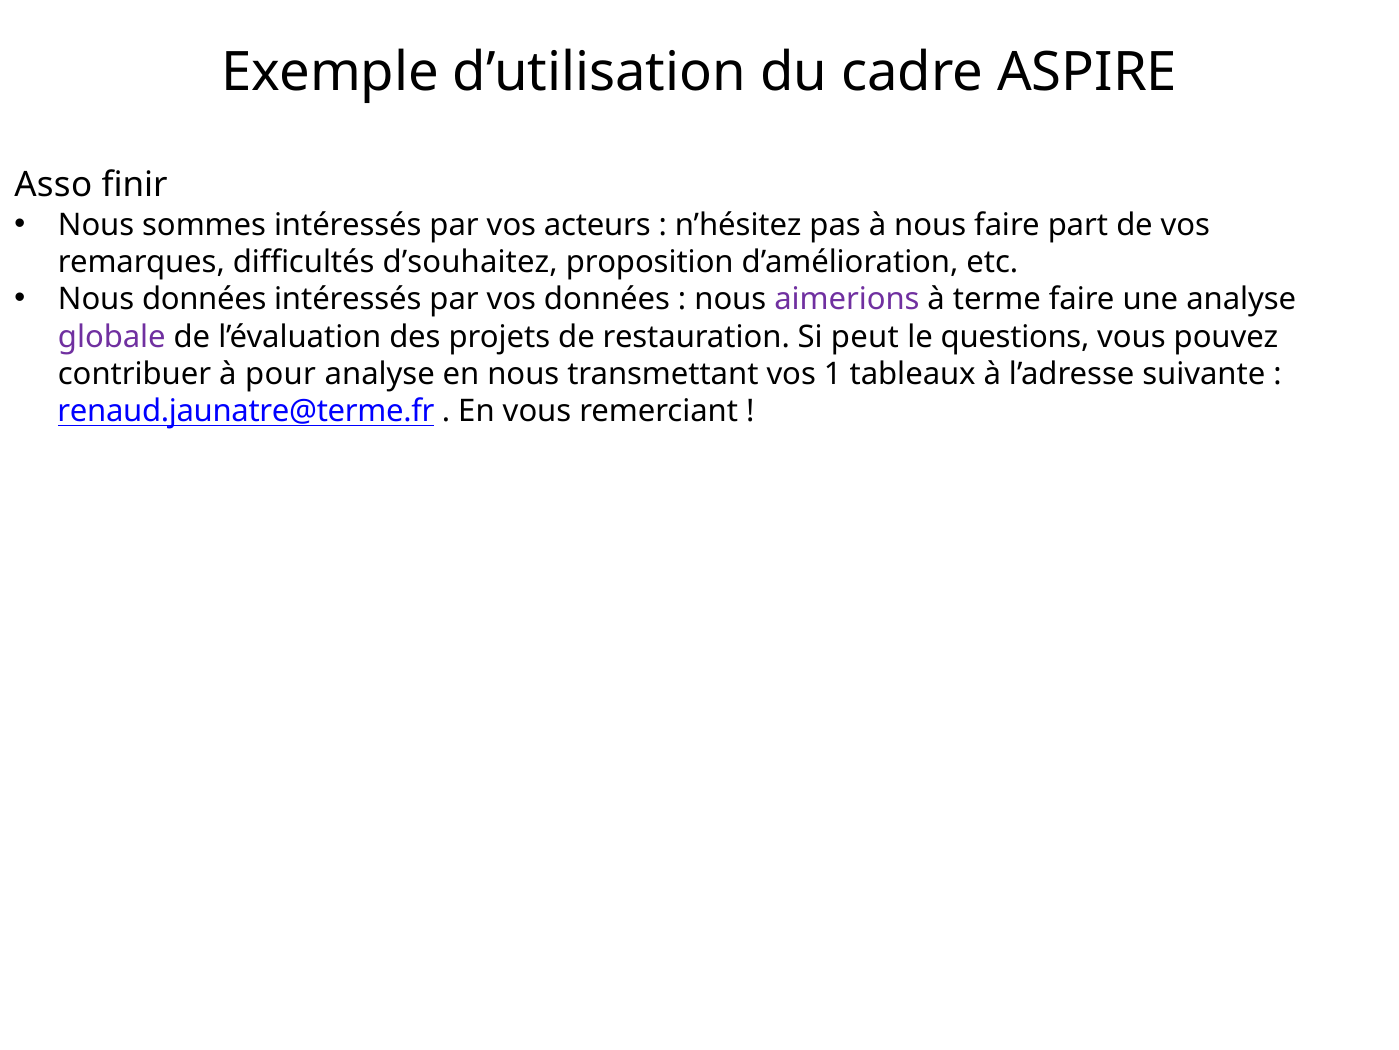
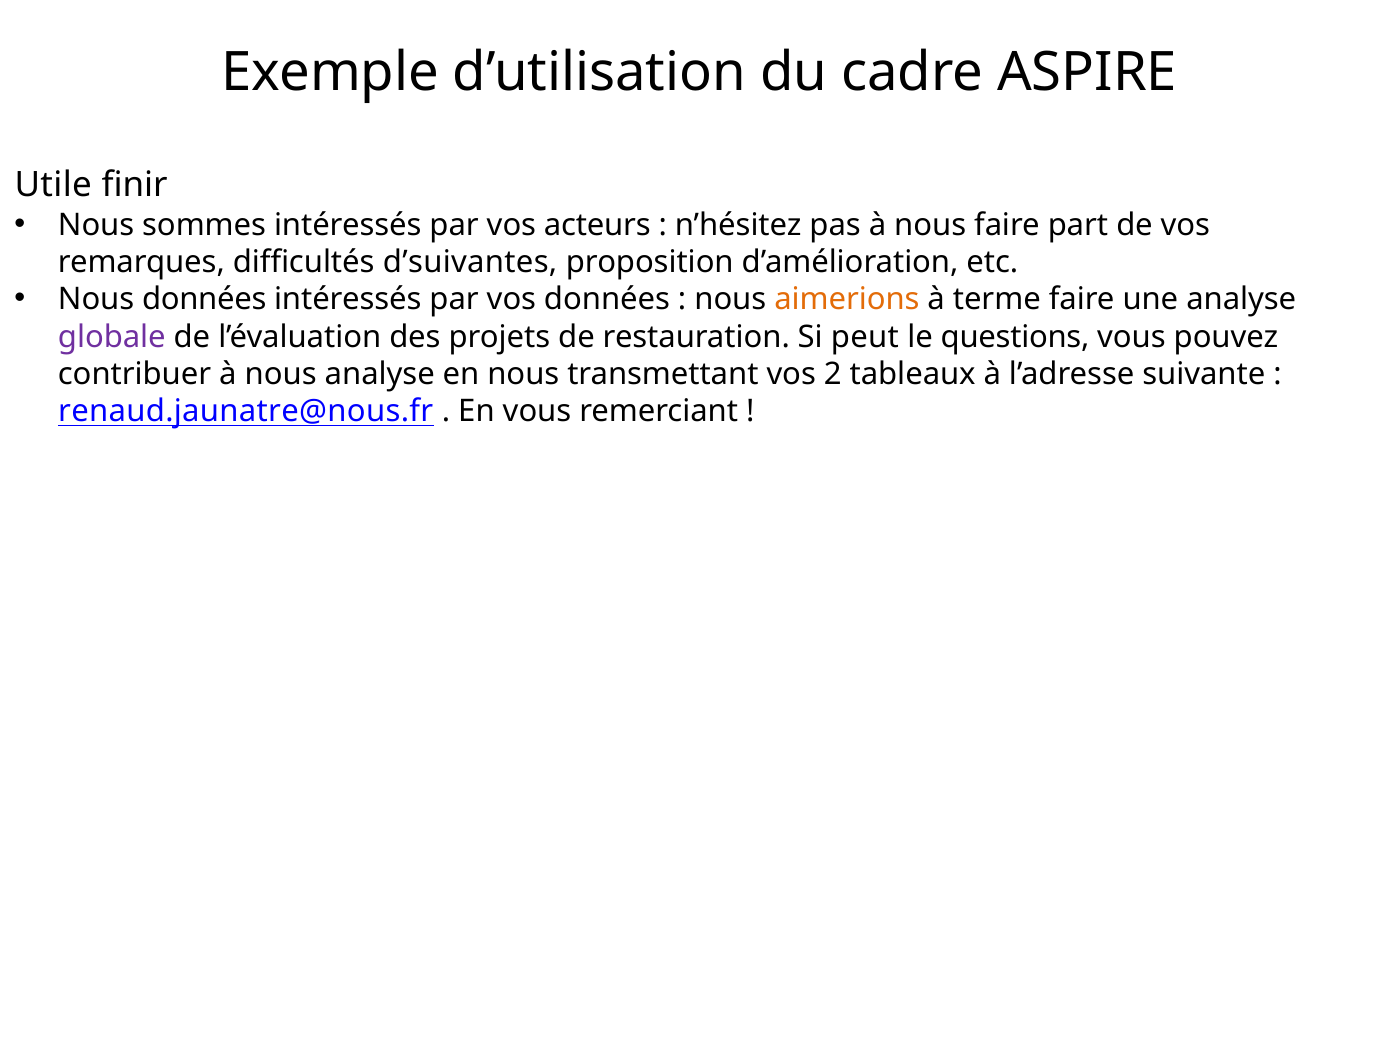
Asso: Asso -> Utile (53, 185)
d’souhaitez: d’souhaitez -> d’suivantes (470, 262)
aimerions colour: purple -> orange (847, 299)
contribuer à pour: pour -> nous (281, 374)
1: 1 -> 2 (833, 374)
renaud.jaunatre@terme.fr: renaud.jaunatre@terme.fr -> renaud.jaunatre@nous.fr (246, 411)
